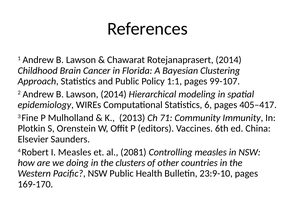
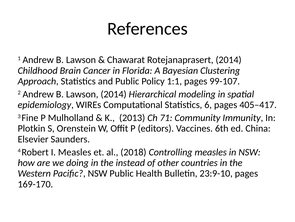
2081: 2081 -> 2018 (133, 152)
clusters: clusters -> instead (130, 162)
